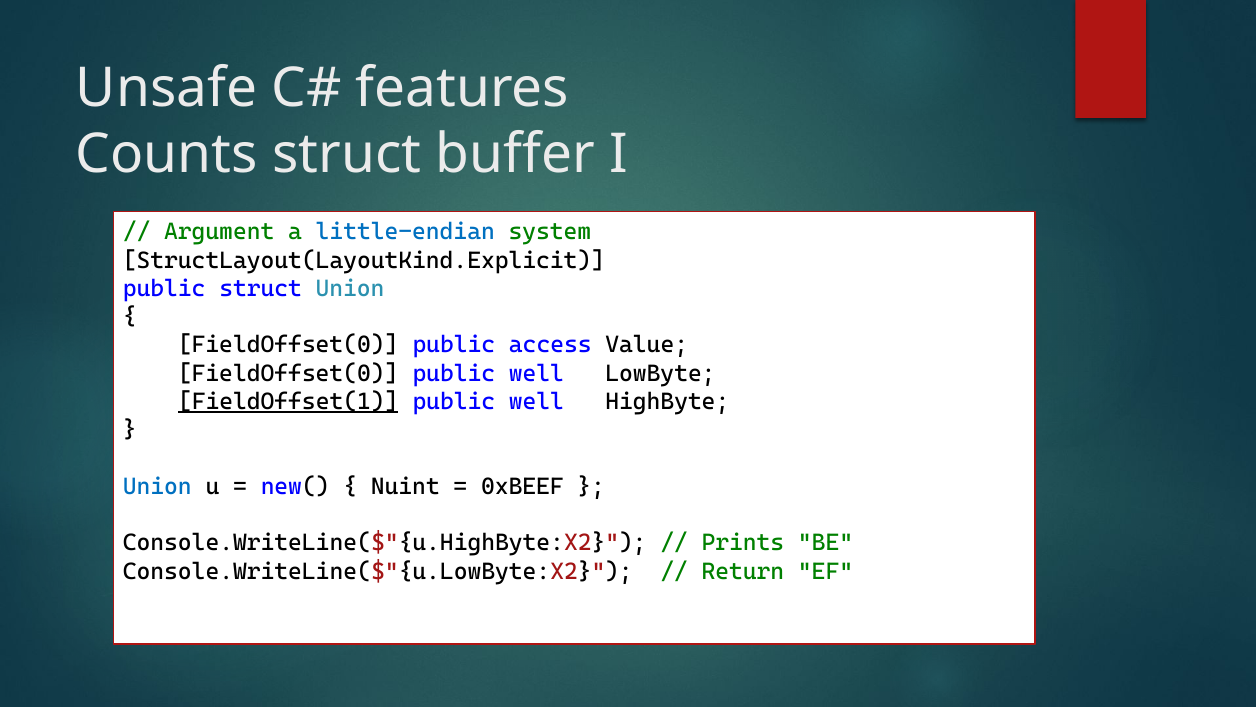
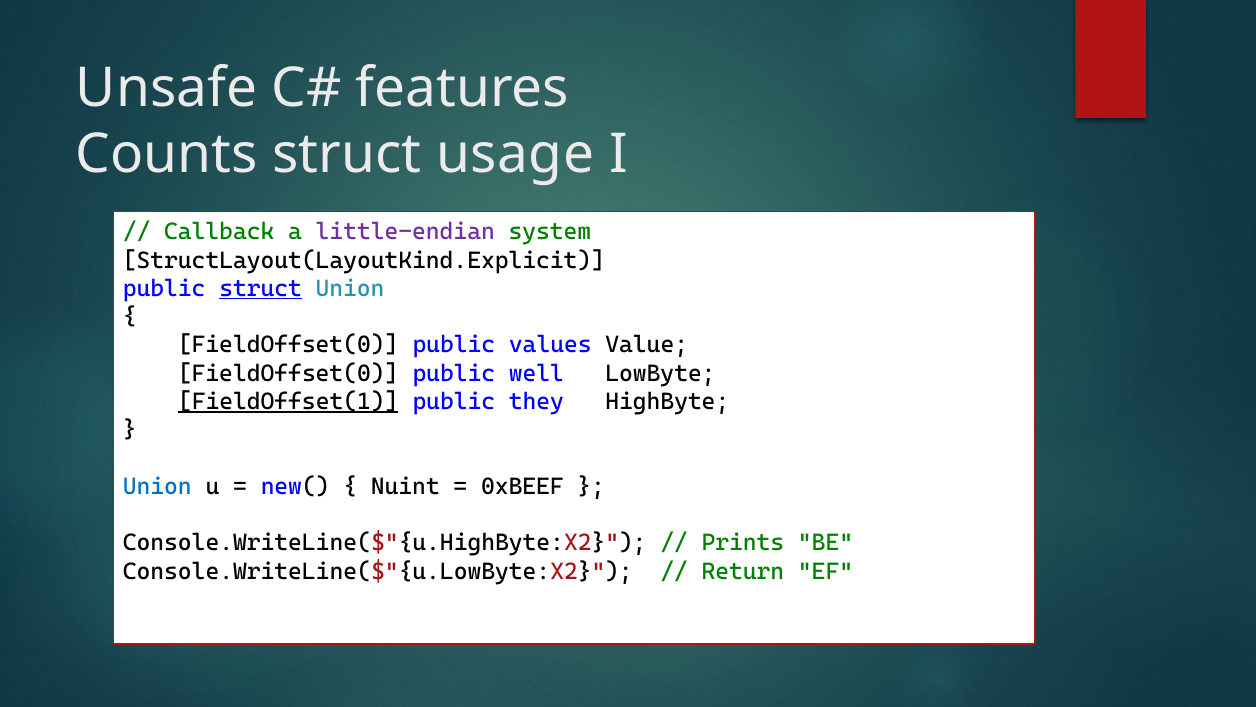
buffer: buffer -> usage (515, 154)
Argument: Argument -> Callback (219, 232)
little-endian colour: blue -> purple (405, 232)
struct underline: none -> present (261, 288)
access: access -> values (550, 345)
well: well -> they (536, 401)
